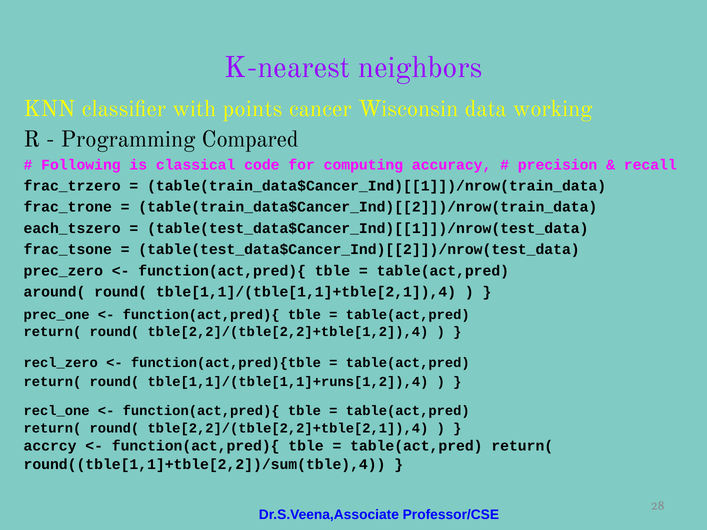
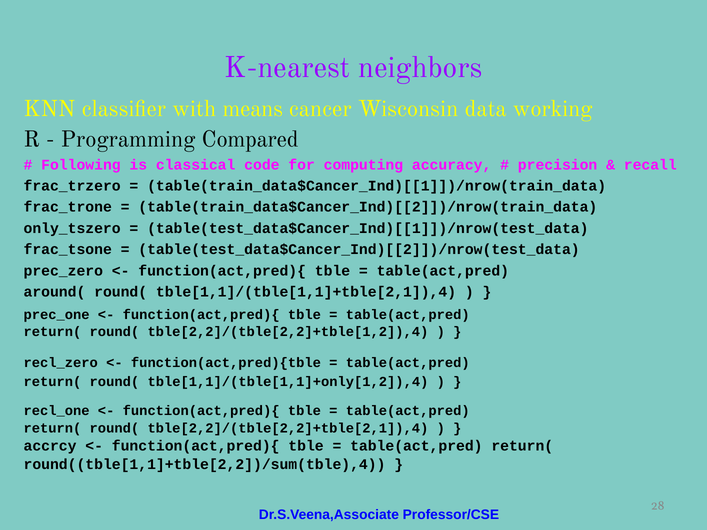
points: points -> means (253, 109)
each_tszero: each_tszero -> only_tszero (72, 228)
tble[1,1]/(tble[1,1]+runs[1,2]),4: tble[1,1]/(tble[1,1]+runs[1,2]),4 -> tble[1,1]/(tble[1,1]+only[1,2]),4 (288, 382)
